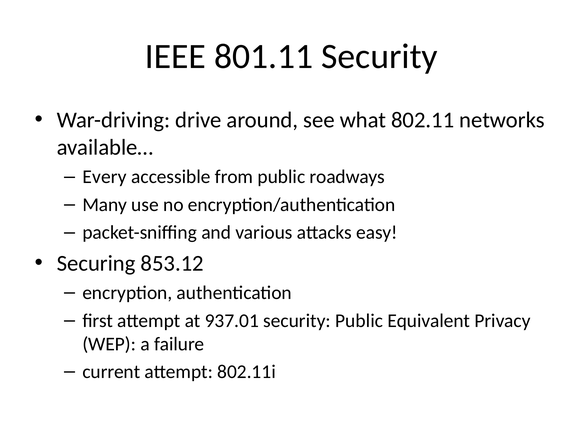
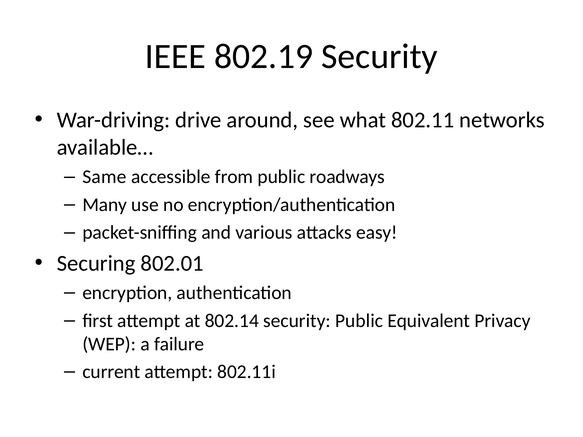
801.11: 801.11 -> 802.19 (264, 56)
Every: Every -> Same (105, 177)
853.12: 853.12 -> 802.01 (172, 263)
937.01: 937.01 -> 802.14 (232, 321)
